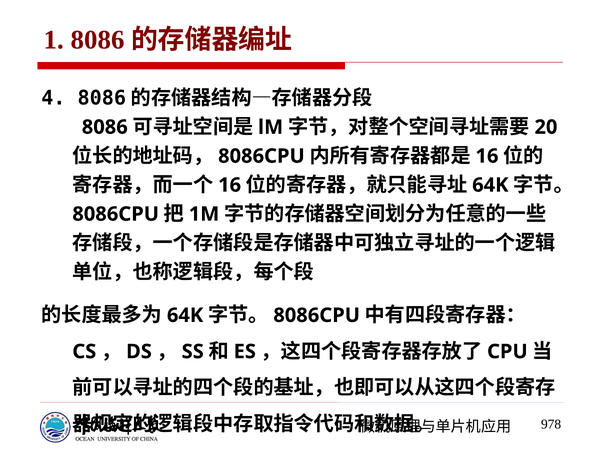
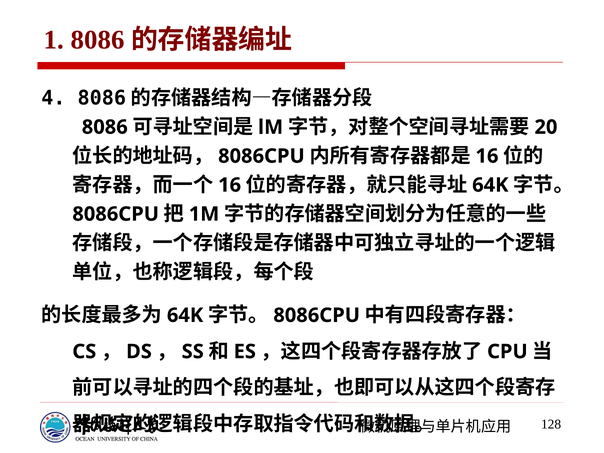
978: 978 -> 128 (551, 424)
